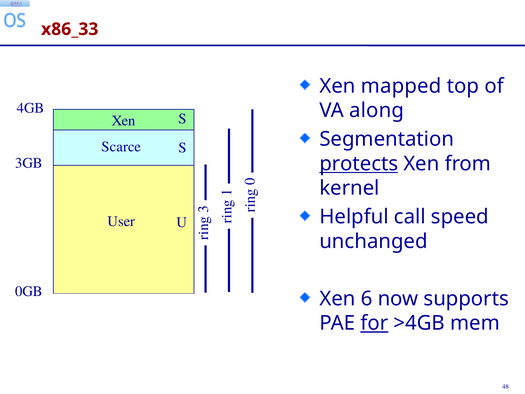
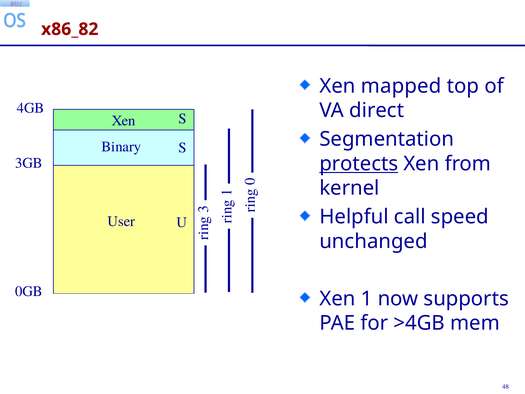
x86_33: x86_33 -> x86_82 (70, 29)
along: along -> direct (377, 110)
Scarce: Scarce -> Binary (121, 147)
Xen 6: 6 -> 1 (367, 298)
for underline: present -> none (374, 323)
